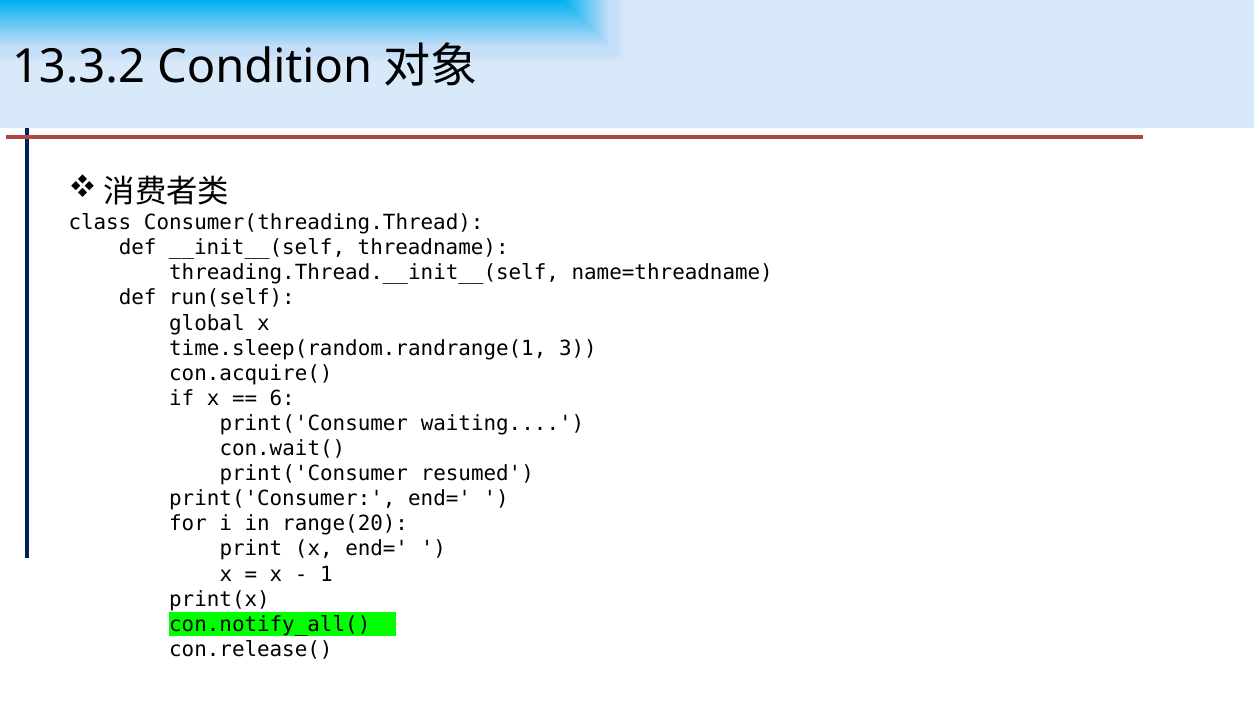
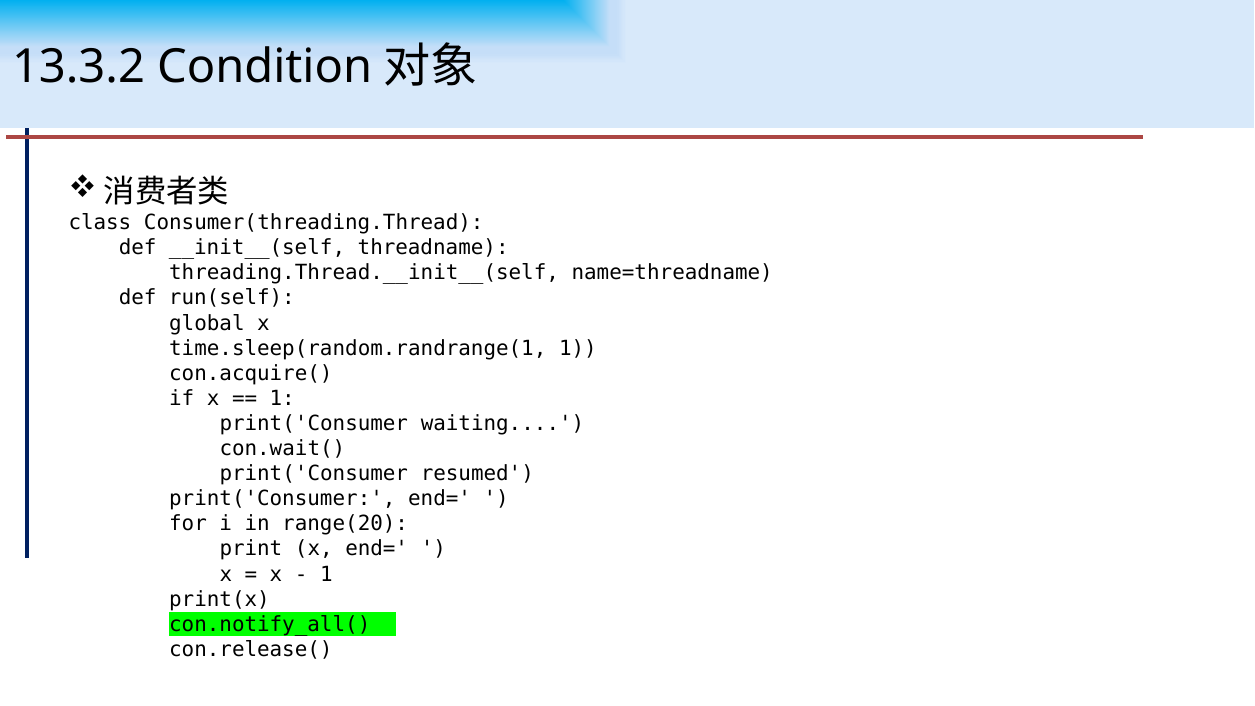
time.sleep(random.randrange(1 3: 3 -> 1 (578, 348)
6: 6 -> 1 (282, 398)
